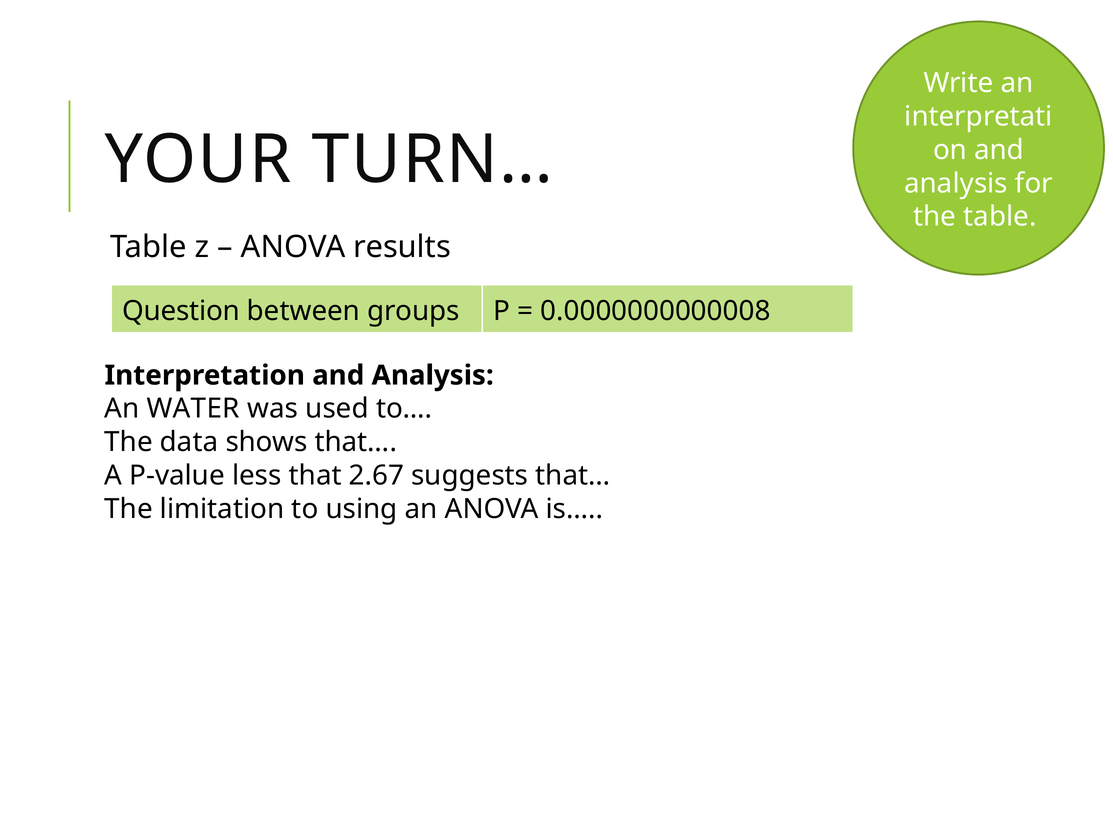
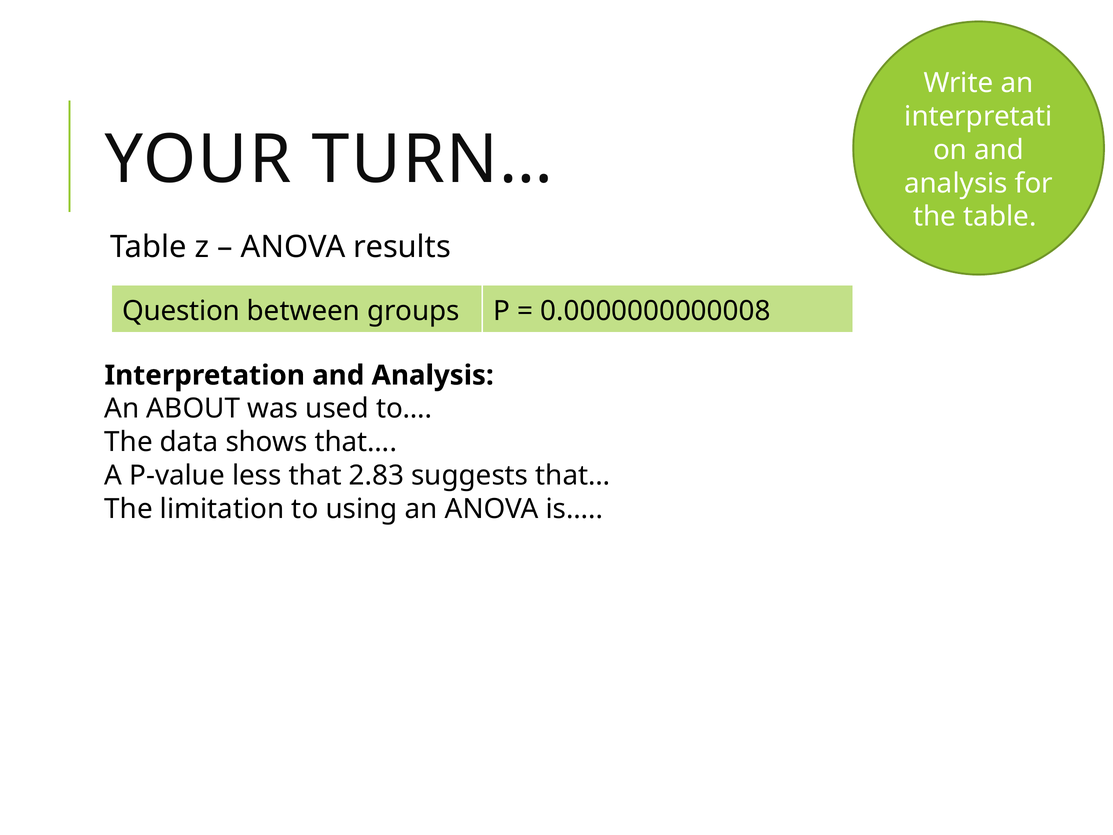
WATER: WATER -> ABOUT (193, 409)
2.67: 2.67 -> 2.83 (377, 475)
